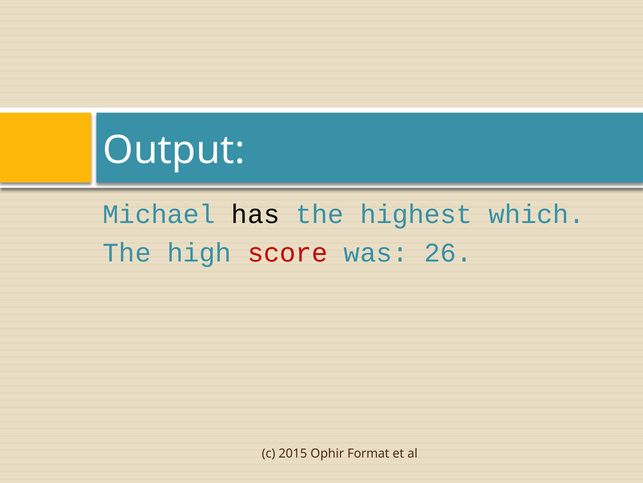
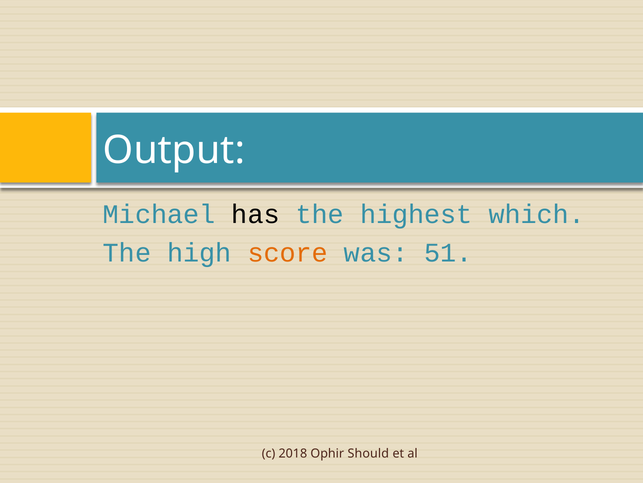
score colour: red -> orange (288, 252)
26: 26 -> 51 (448, 252)
2015: 2015 -> 2018 (293, 453)
Format: Format -> Should (368, 453)
